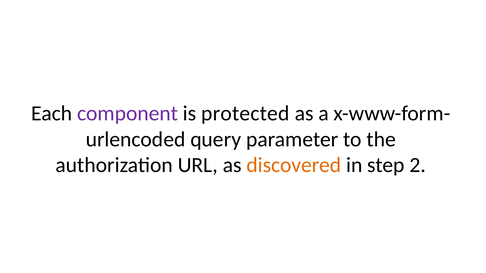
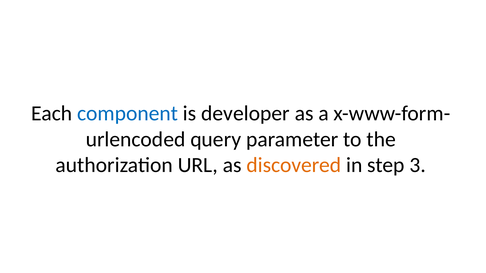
component colour: purple -> blue (128, 114)
protected: protected -> developer (245, 114)
2: 2 -> 3 (418, 165)
